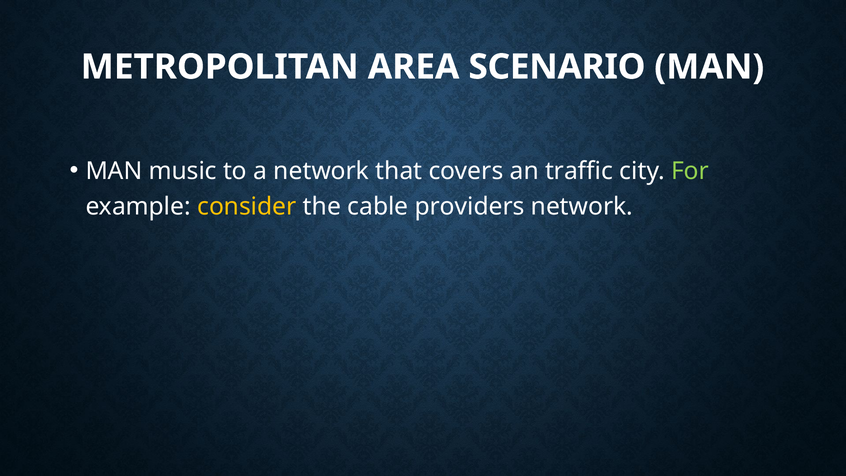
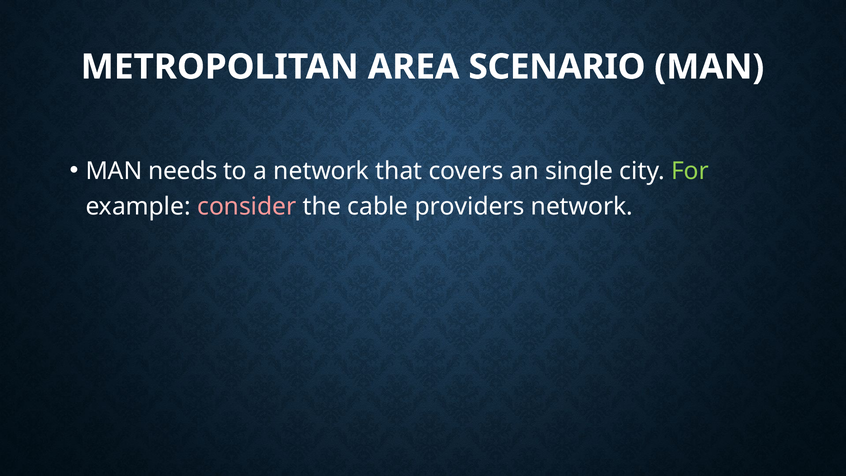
music: music -> needs (183, 171)
traffic: traffic -> single (579, 171)
consider colour: yellow -> pink (247, 206)
